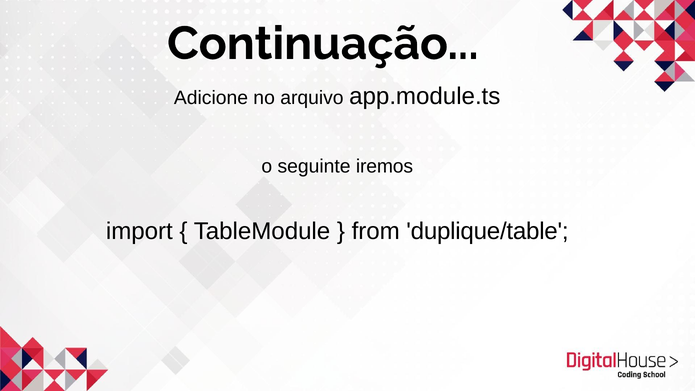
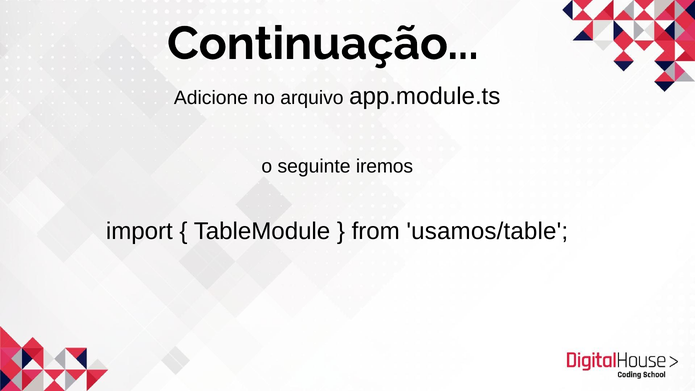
duplique/table: duplique/table -> usamos/table (487, 231)
